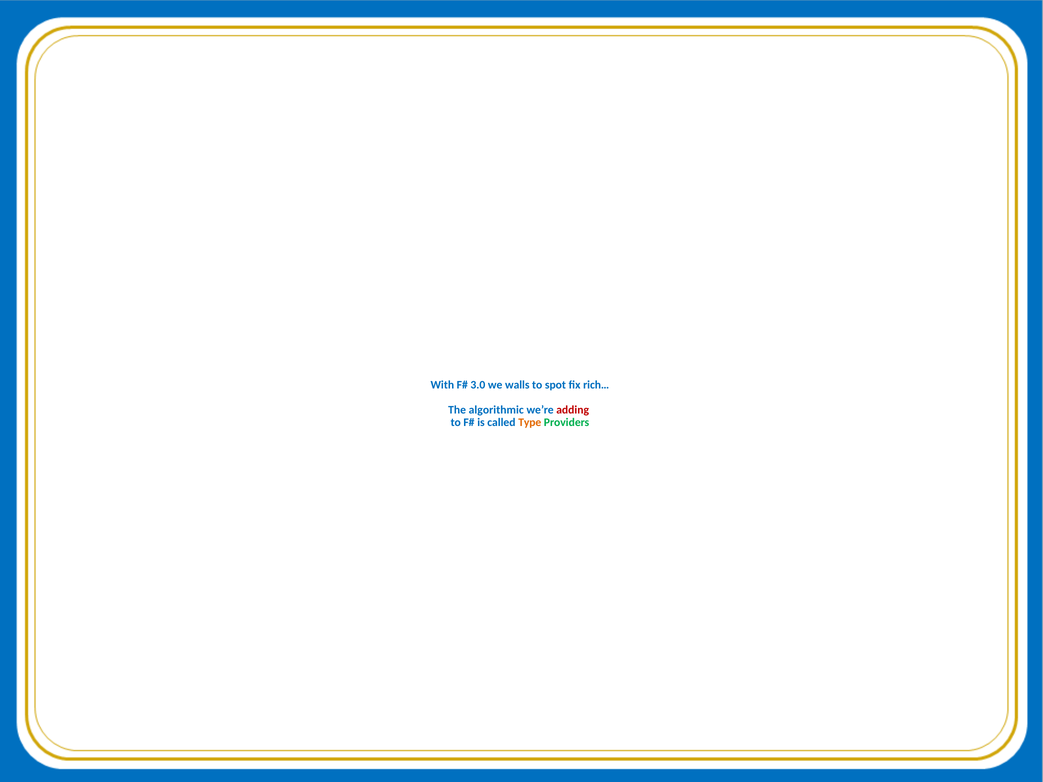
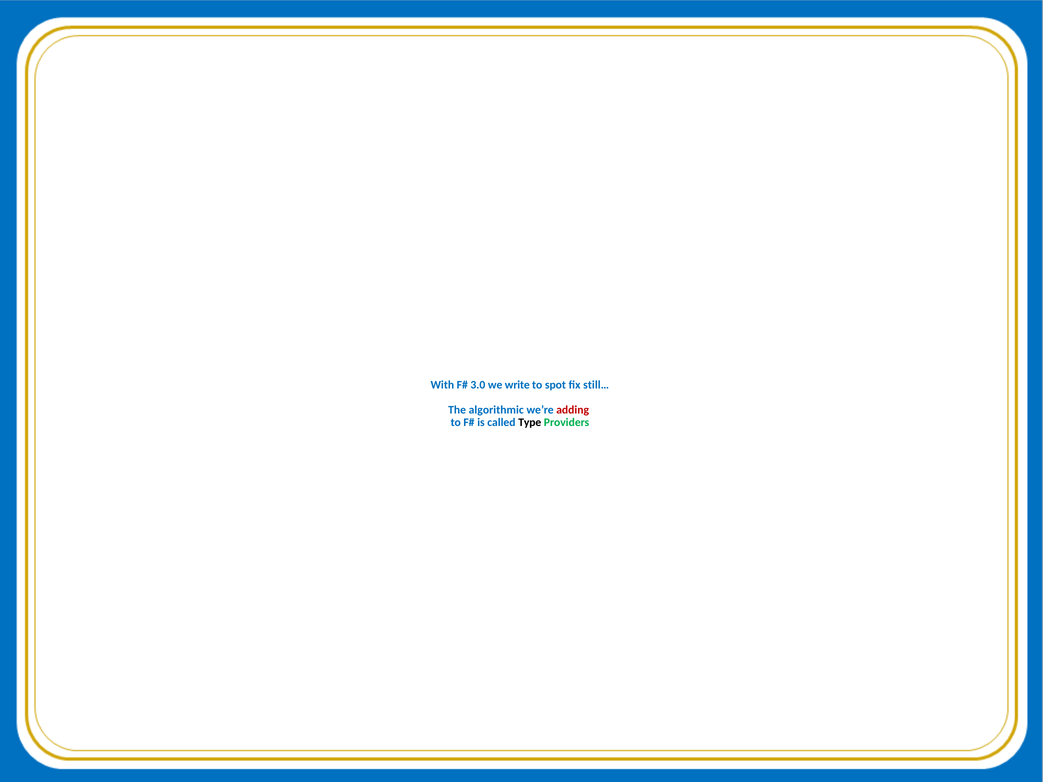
walls: walls -> write (517, 385)
rich…: rich… -> still… (596, 385)
Type colour: orange -> black (530, 422)
